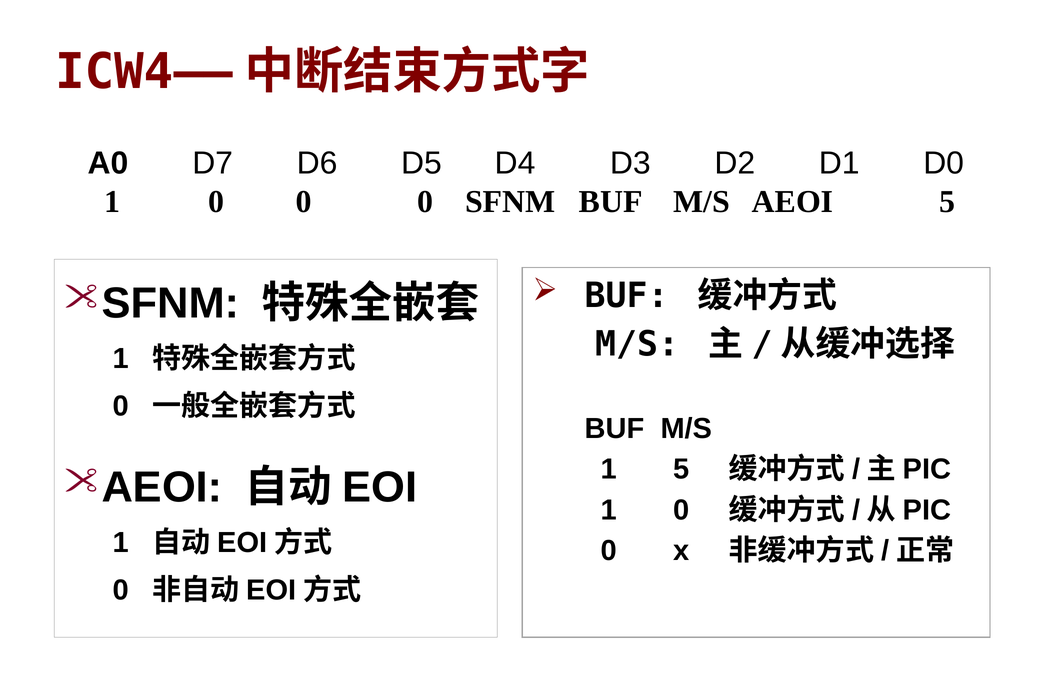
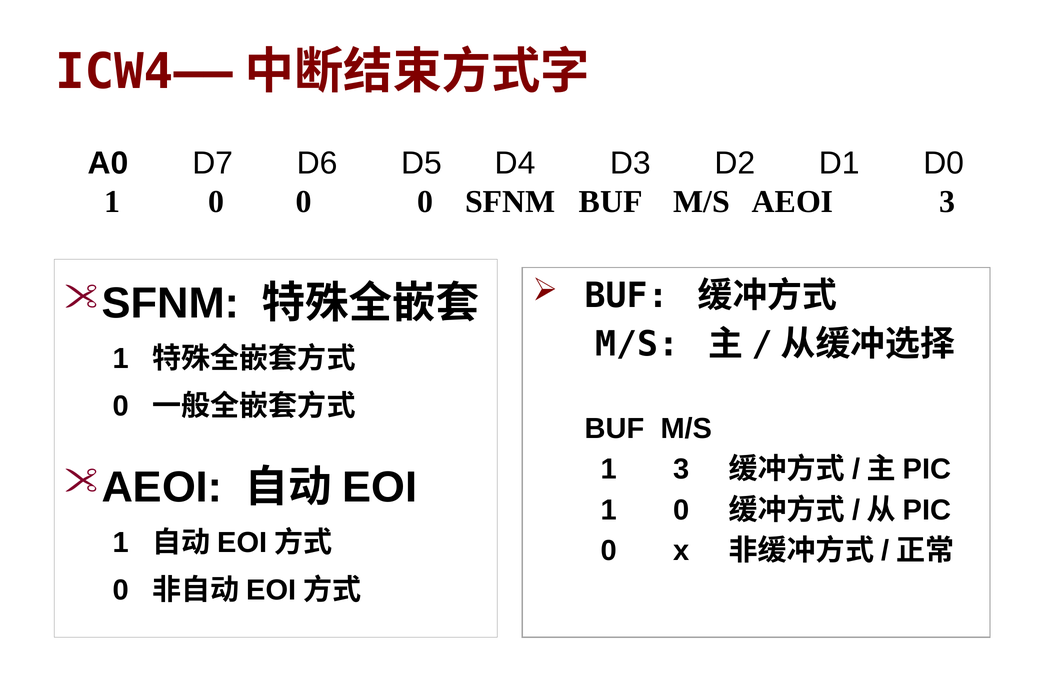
AEOI 5: 5 -> 3 (947, 202)
1 5: 5 -> 3 (681, 469)
